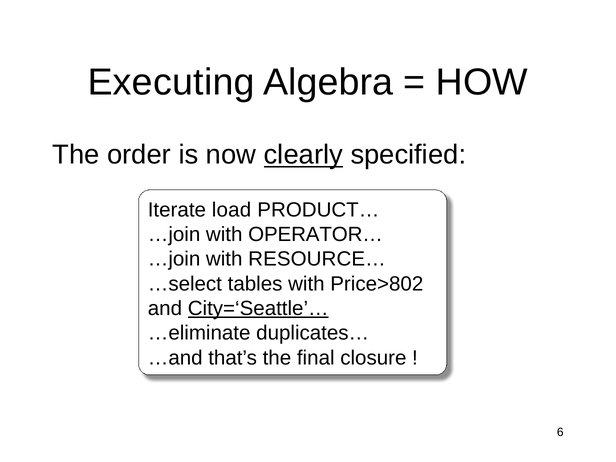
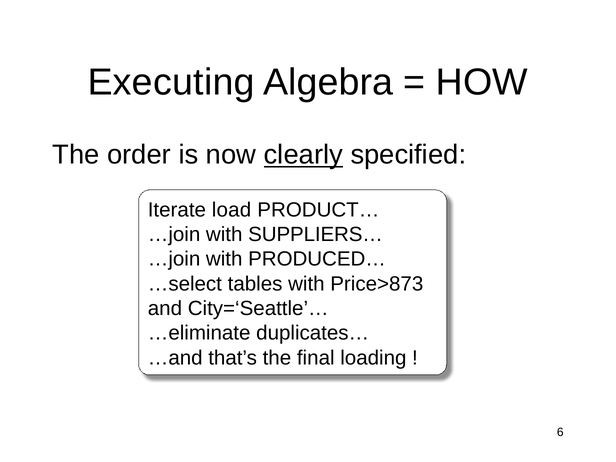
OPERATOR…: OPERATOR… -> SUPPLIERS… (316, 235)
RESOURCE…: RESOURCE… -> PRODUCED… (317, 259)
Price>802: Price>802 -> Price>873 (377, 284)
City=‘Seattle’… underline: present -> none (258, 308)
closure: closure -> loading (373, 358)
